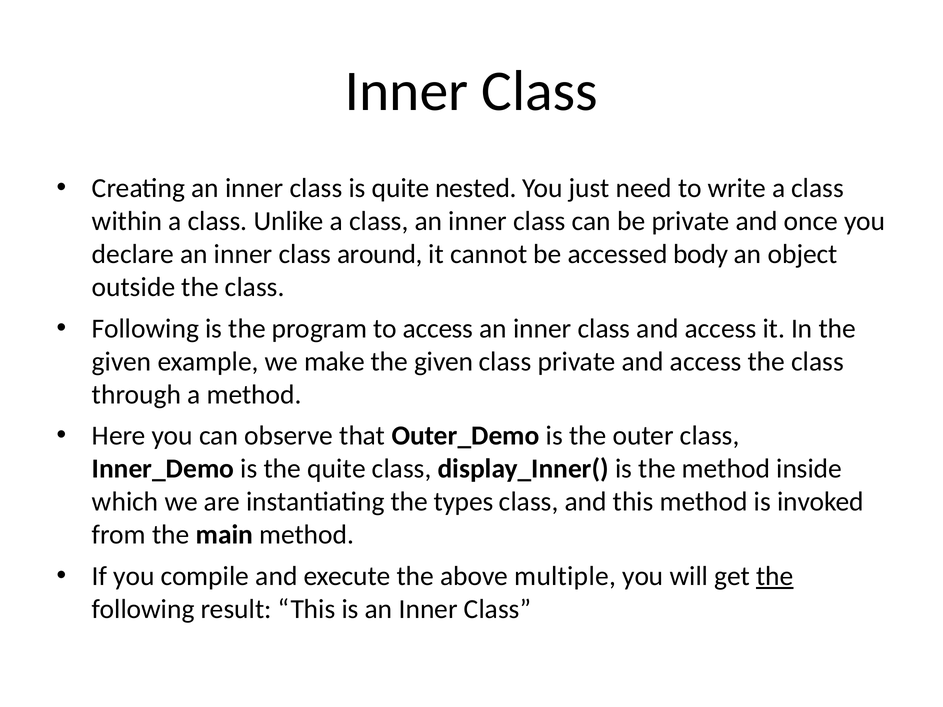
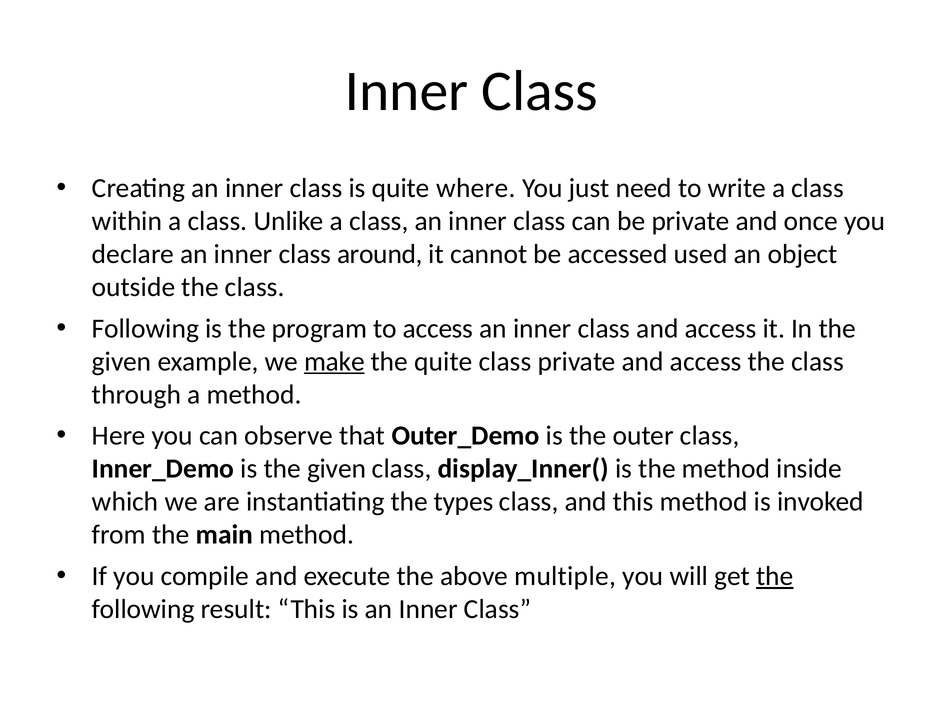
nested: nested -> where (476, 188)
body: body -> used (701, 254)
make underline: none -> present (334, 362)
given: given -> quite (443, 362)
is the quite: quite -> given (337, 469)
